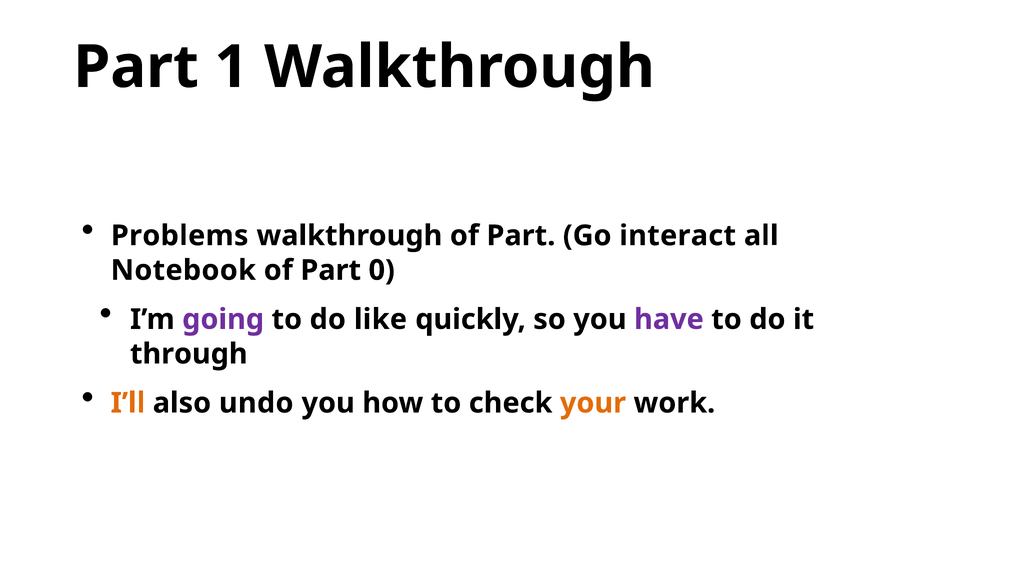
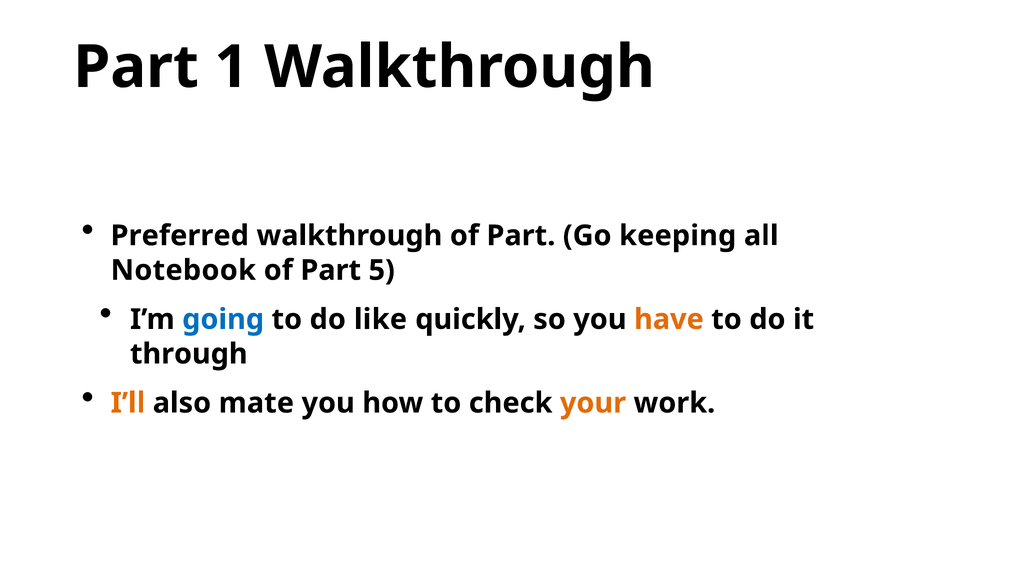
Problems: Problems -> Preferred (180, 236)
interact: interact -> keeping (678, 236)
0: 0 -> 5 (382, 270)
going colour: purple -> blue (223, 319)
have colour: purple -> orange (669, 319)
undo: undo -> mate (256, 403)
